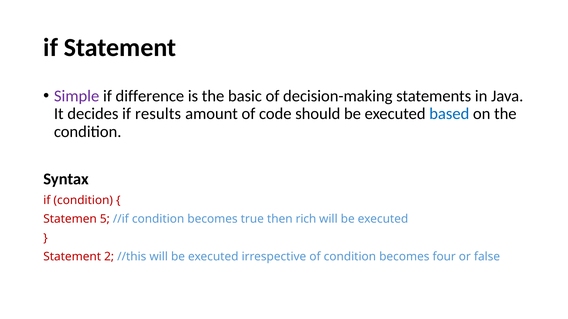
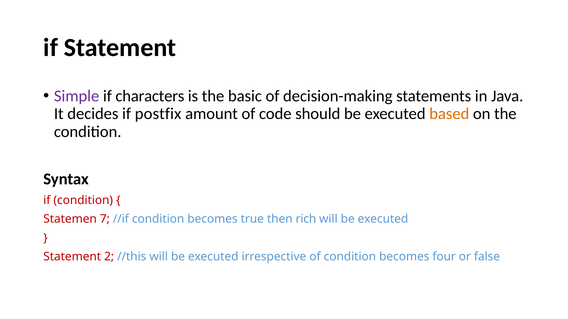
difference: difference -> characters (150, 96)
results: results -> postfix (158, 114)
based colour: blue -> orange (449, 114)
5: 5 -> 7 (105, 219)
